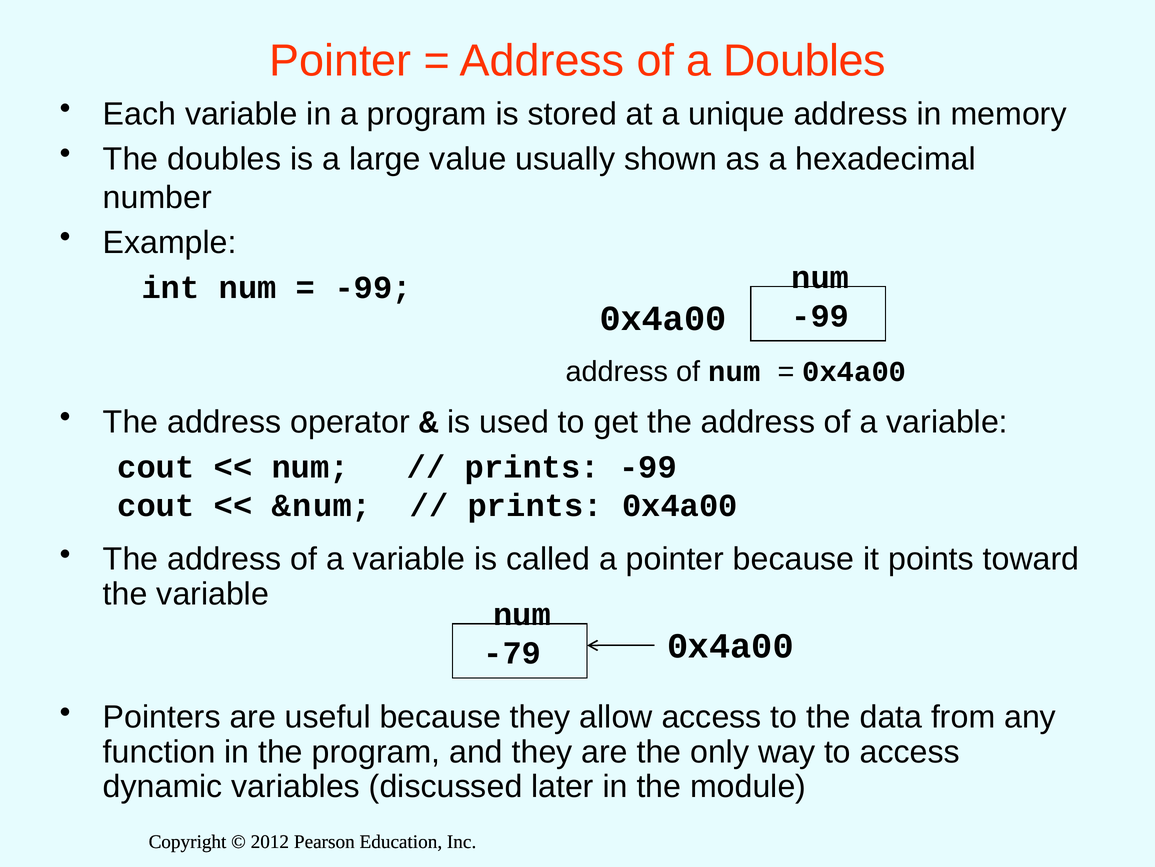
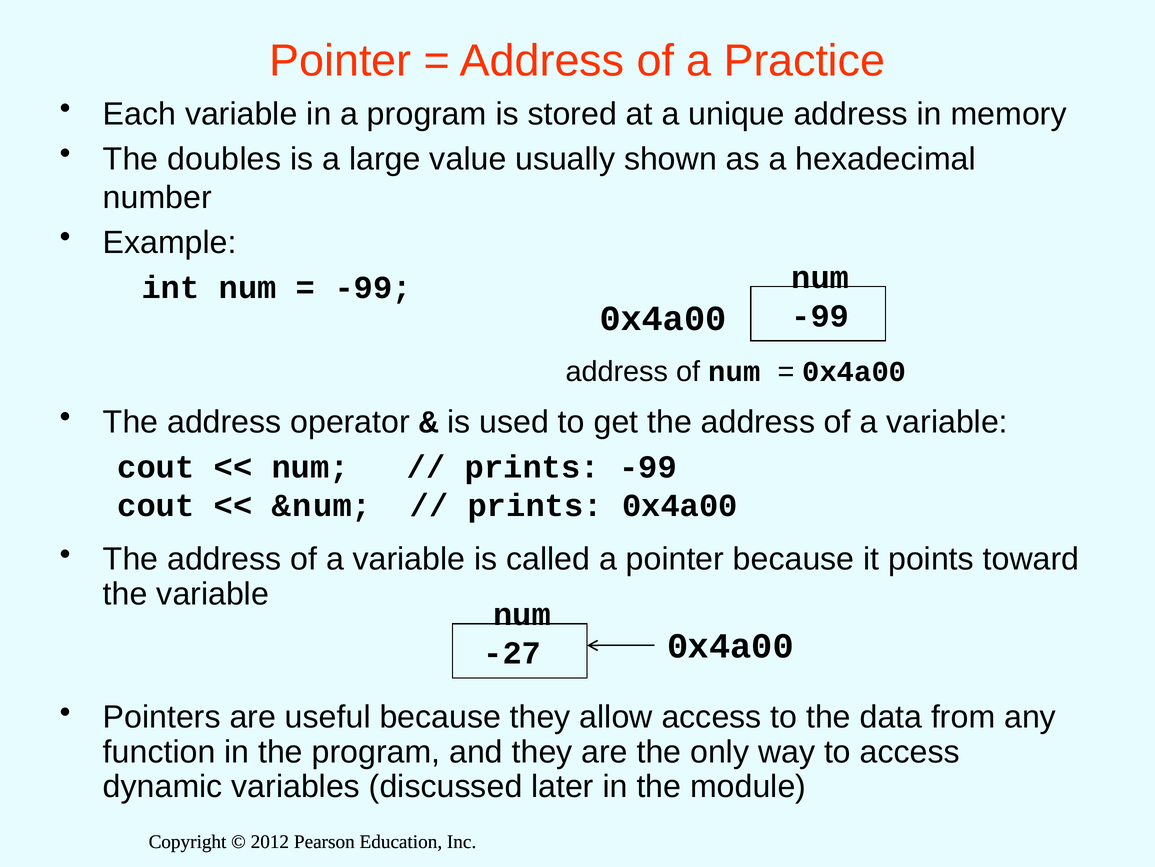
a Doubles: Doubles -> Practice (804, 61)
-79: -79 -> -27 (512, 653)
